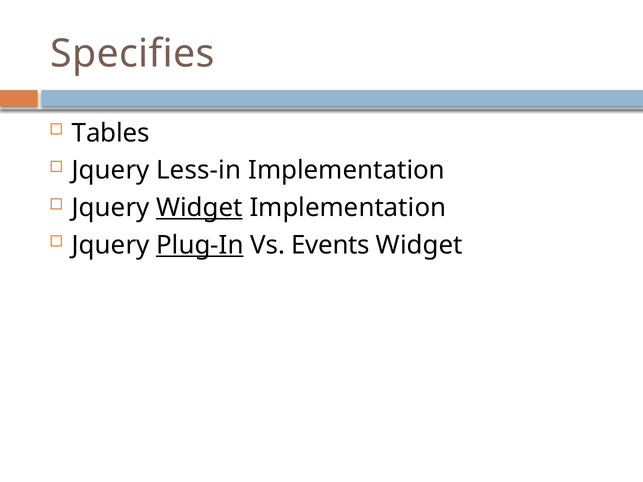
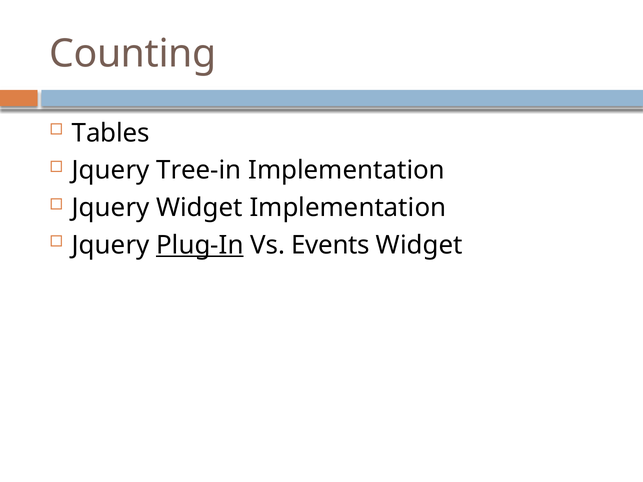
Specifies: Specifies -> Counting (133, 54)
Less-in: Less-in -> Tree-in (199, 170)
Widget underline: present -> none (199, 208)
